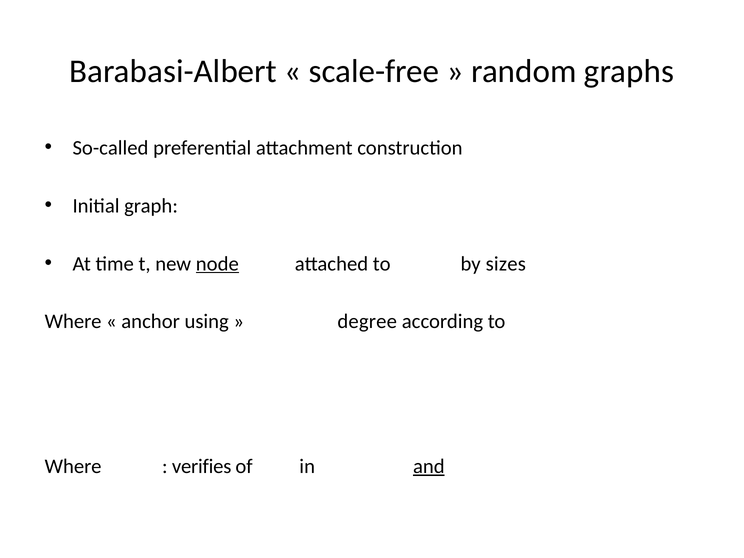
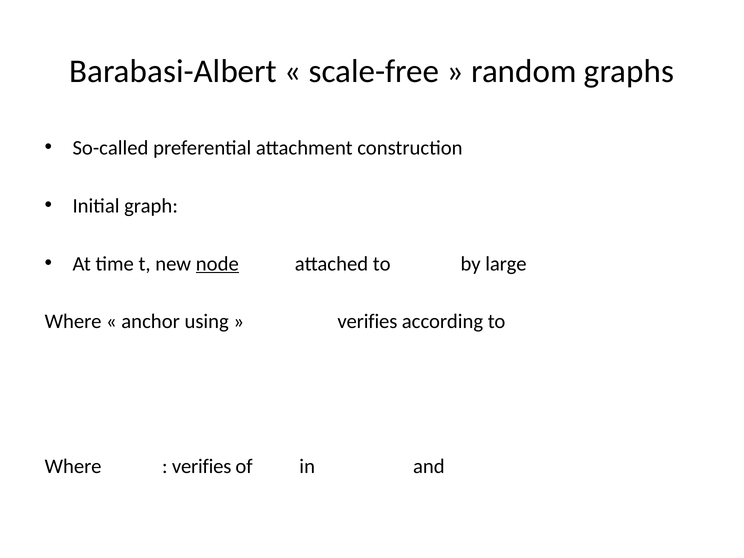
sizes: sizes -> large (506, 264)
degree: degree -> verifies (367, 322)
and underline: present -> none (429, 466)
